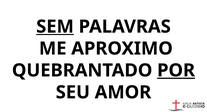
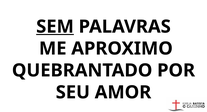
POR underline: present -> none (176, 71)
